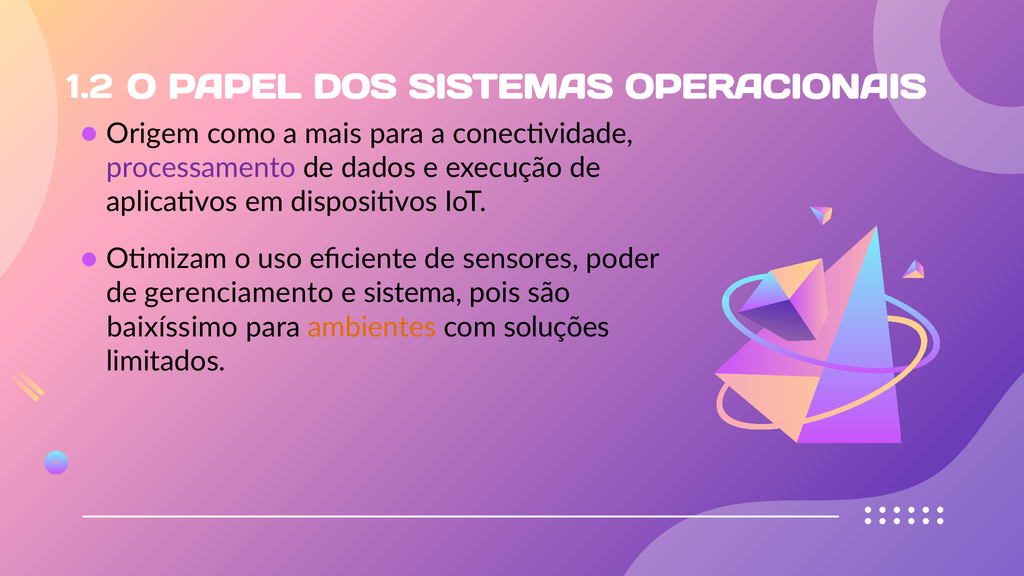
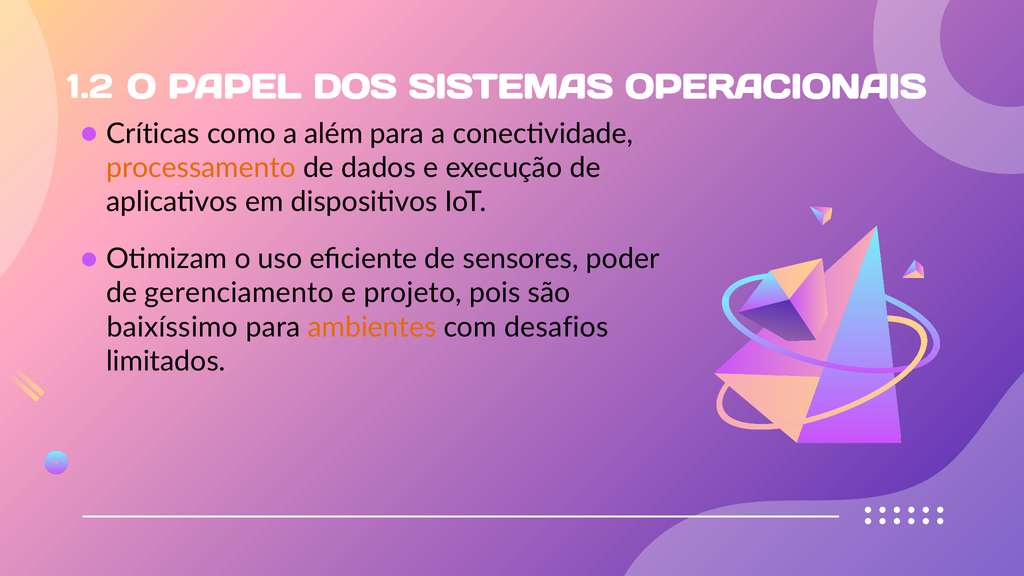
Origem: Origem -> Críticas (153, 134)
mais: mais -> além (334, 134)
processamento colour: purple -> orange (201, 168)
sistema: sistema -> projeto (413, 293)
soluções: soluções -> desafios (556, 327)
